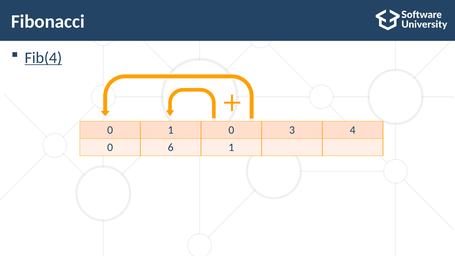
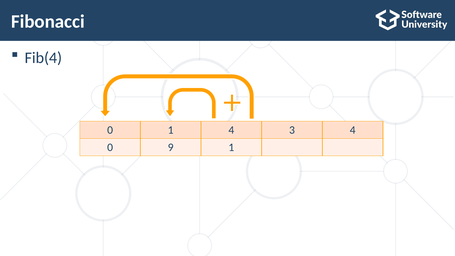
Fib(4 underline: present -> none (43, 58)
1 0: 0 -> 4 (231, 130)
6: 6 -> 9 (171, 147)
